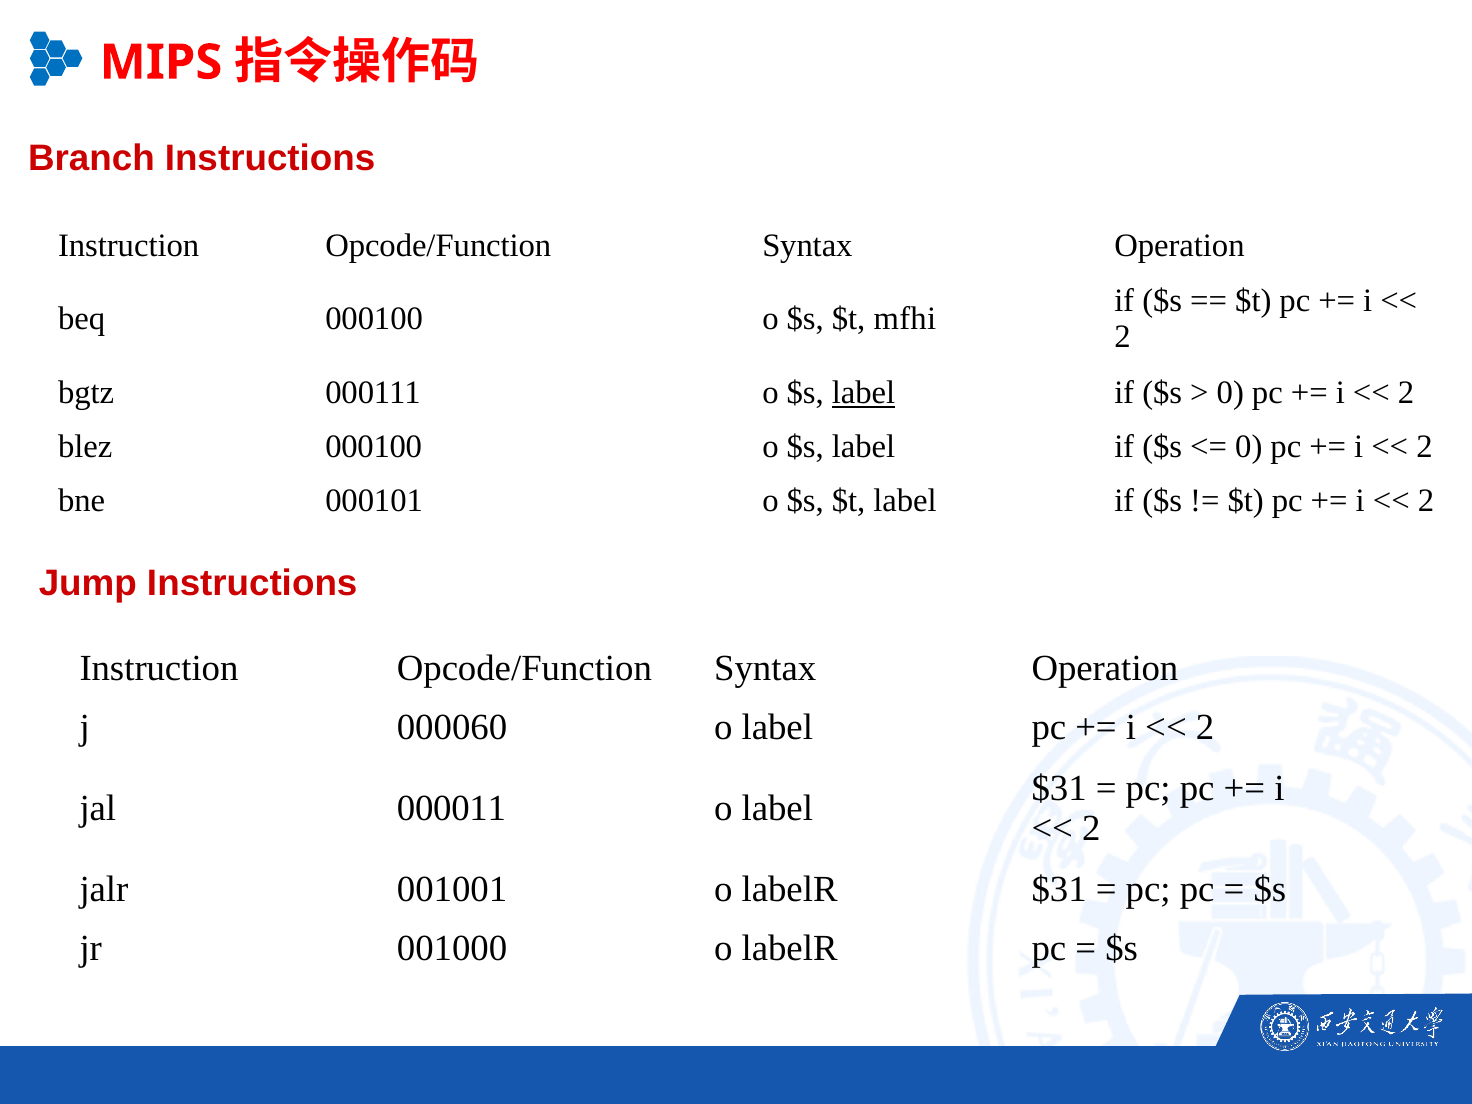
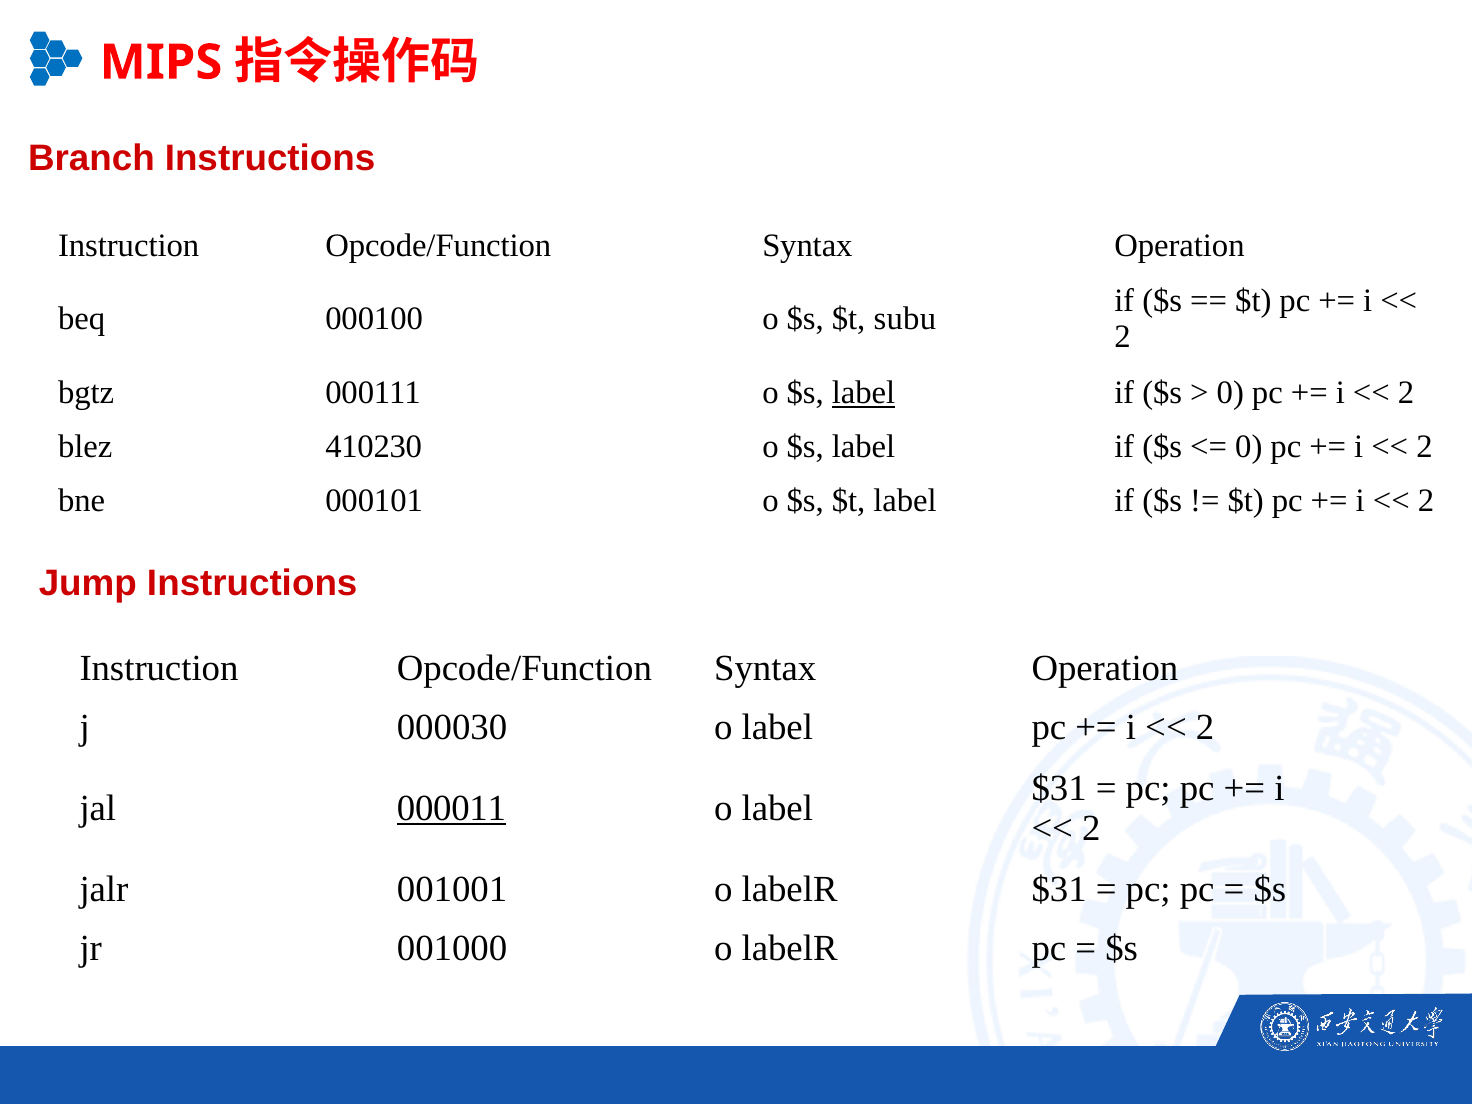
mfhi: mfhi -> subu (905, 319)
blez 000100: 000100 -> 410230 (374, 447)
000060: 000060 -> 000030 (452, 727)
000011 underline: none -> present (451, 808)
